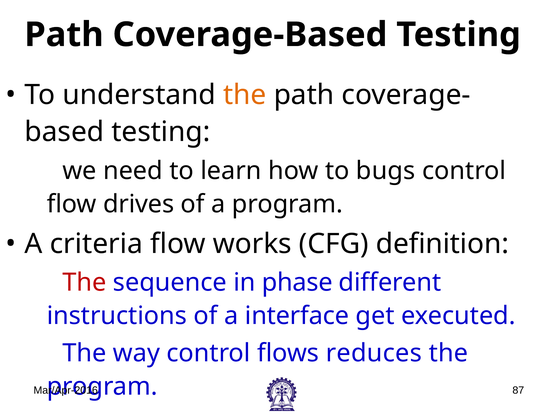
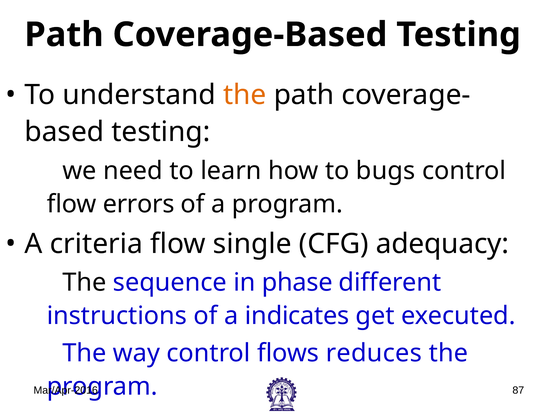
drives: drives -> errors (139, 204)
works: works -> single (252, 244)
definition: definition -> adequacy (442, 244)
The colour: red -> black (84, 283)
interface: interface -> indicates (297, 316)
